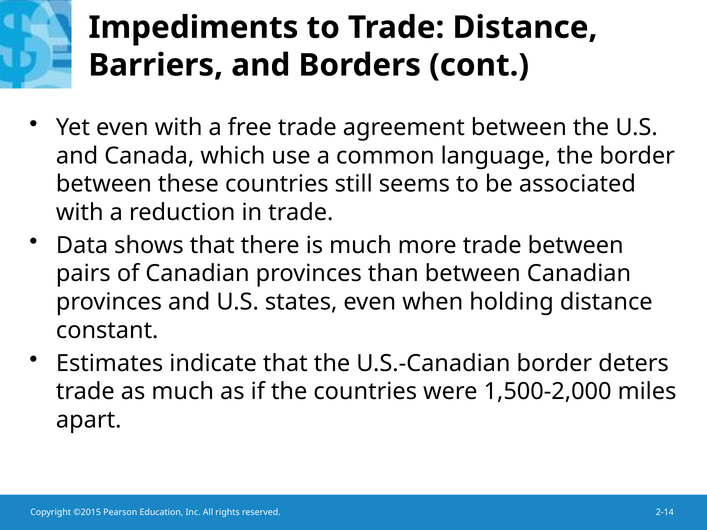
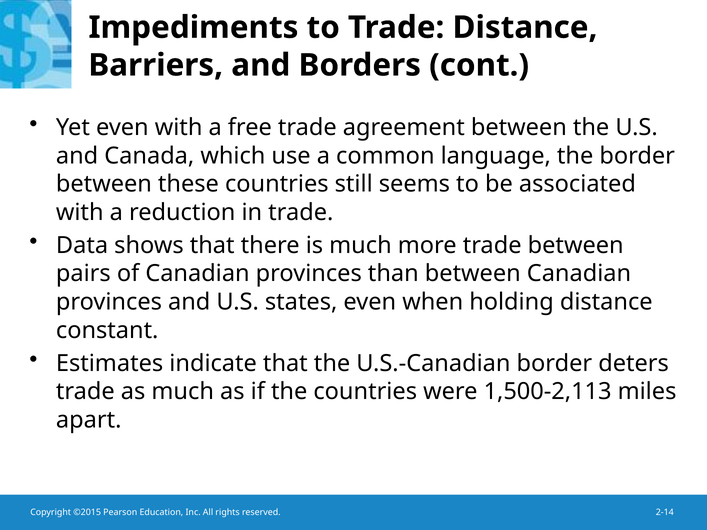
1,500-2,000: 1,500-2,000 -> 1,500-2,113 (548, 392)
